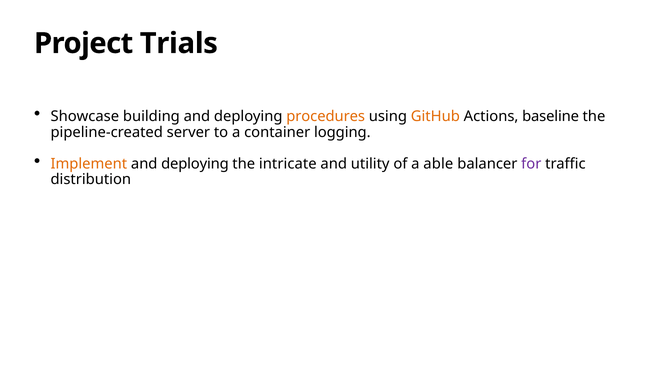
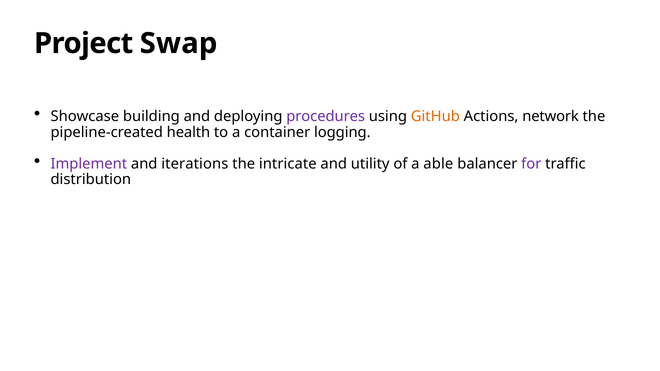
Trials: Trials -> Swap (179, 43)
procedures colour: orange -> purple (326, 116)
baseline: baseline -> network (551, 116)
server: server -> health (188, 132)
Implement colour: orange -> purple (89, 164)
deploying: deploying -> iterations (195, 164)
